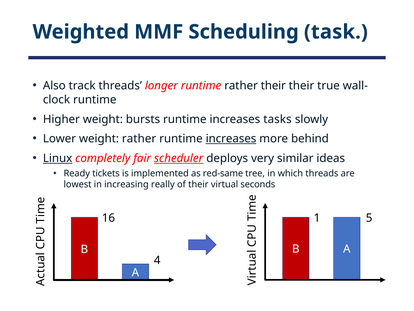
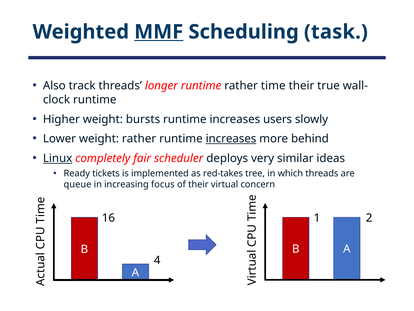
MMF underline: none -> present (159, 32)
rather their: their -> time (273, 86)
tasks: tasks -> users (278, 119)
scheduler underline: present -> none (179, 158)
red-same: red-same -> red-takes (223, 173)
lowest: lowest -> queue (78, 184)
really: really -> focus (163, 184)
seconds: seconds -> concern (258, 184)
5: 5 -> 2 (369, 218)
